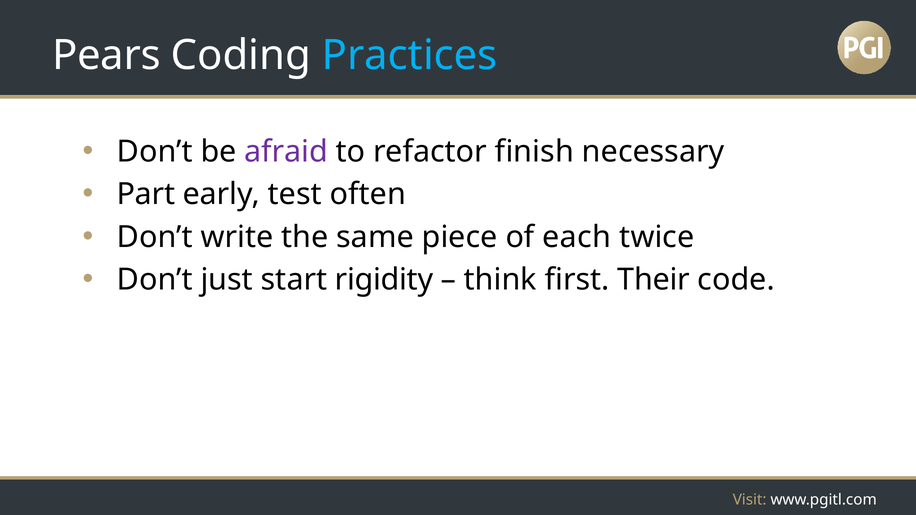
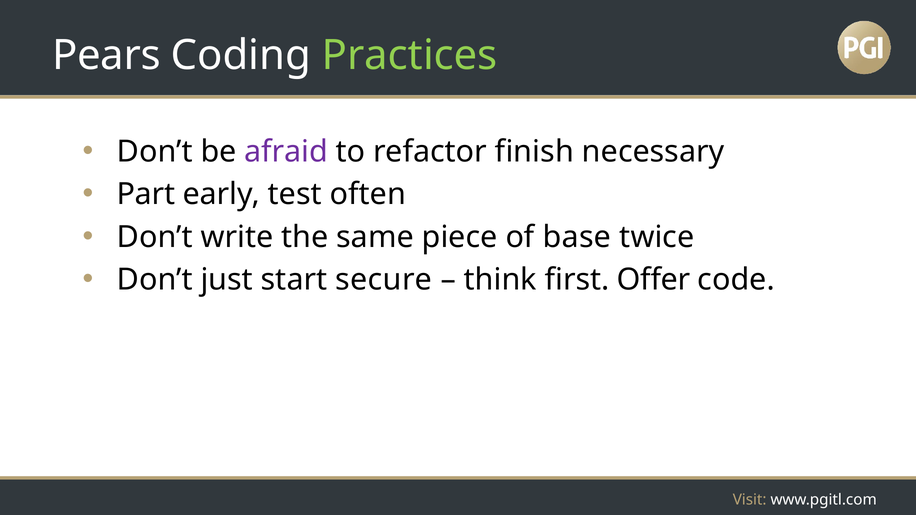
Practices colour: light blue -> light green (410, 55)
each: each -> base (577, 237)
rigidity: rigidity -> secure (384, 280)
Their: Their -> Offer (654, 280)
